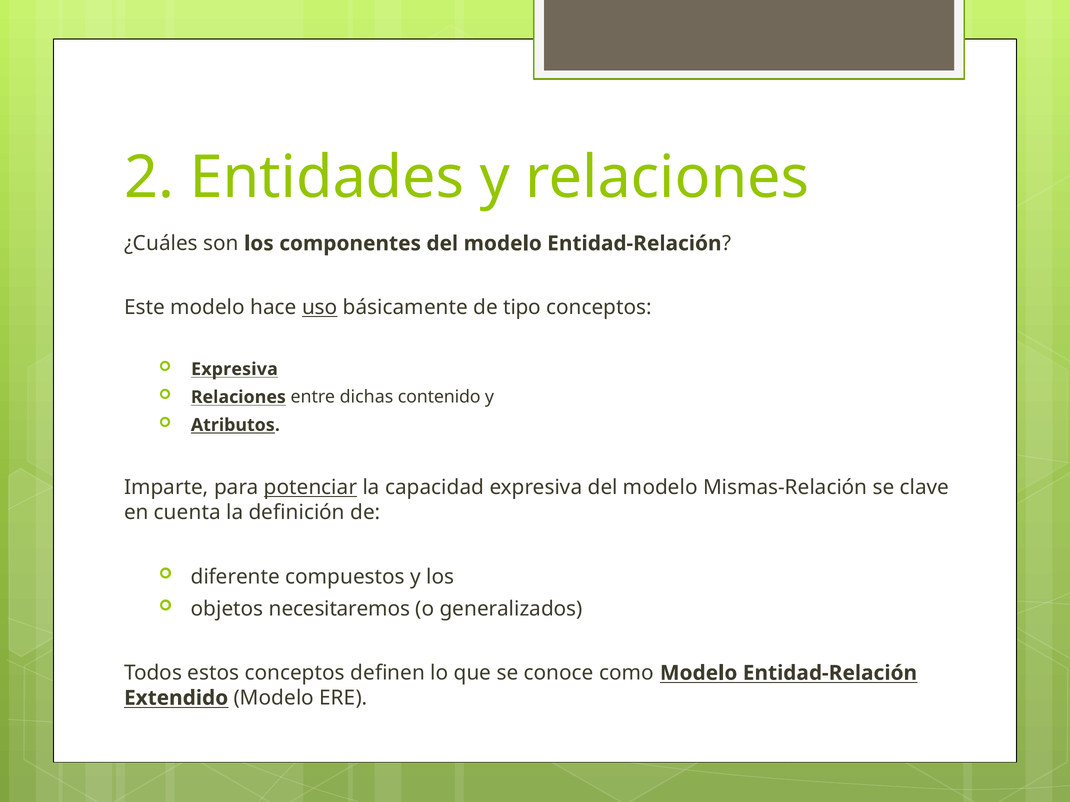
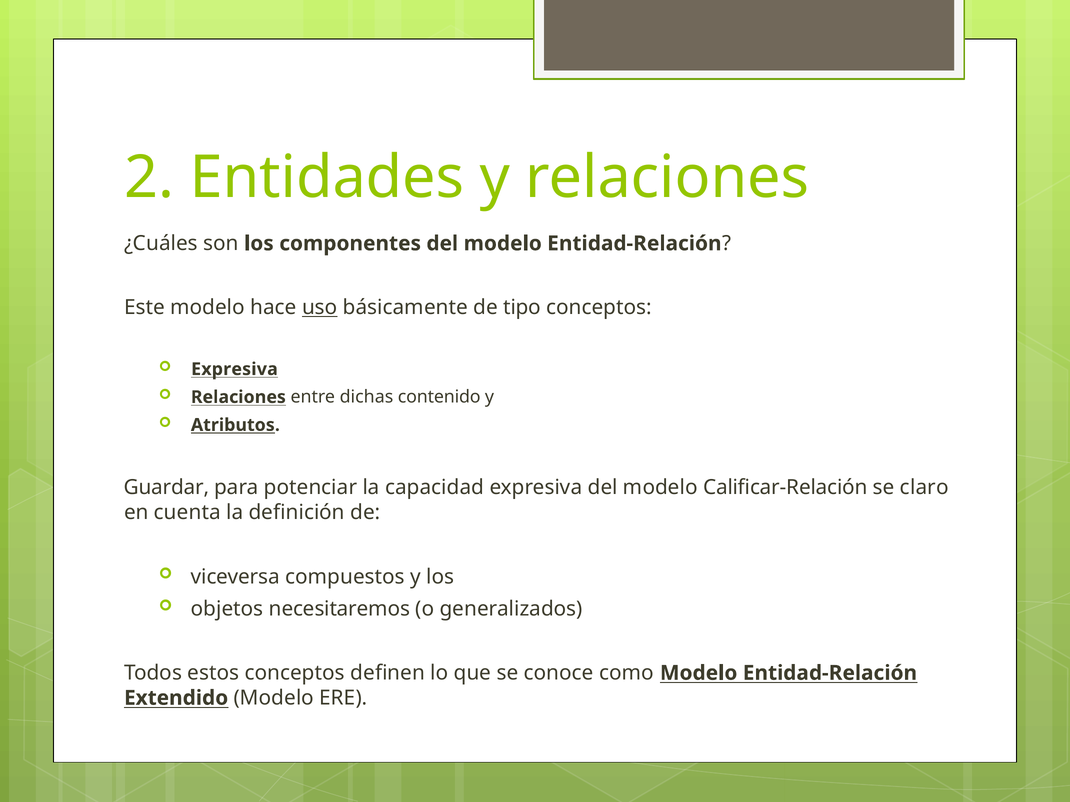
Imparte: Imparte -> Guardar (166, 488)
potenciar underline: present -> none (311, 488)
Mismas-Relación: Mismas-Relación -> Calificar-Relación (785, 488)
clave: clave -> claro (924, 488)
diferente: diferente -> viceversa (235, 577)
